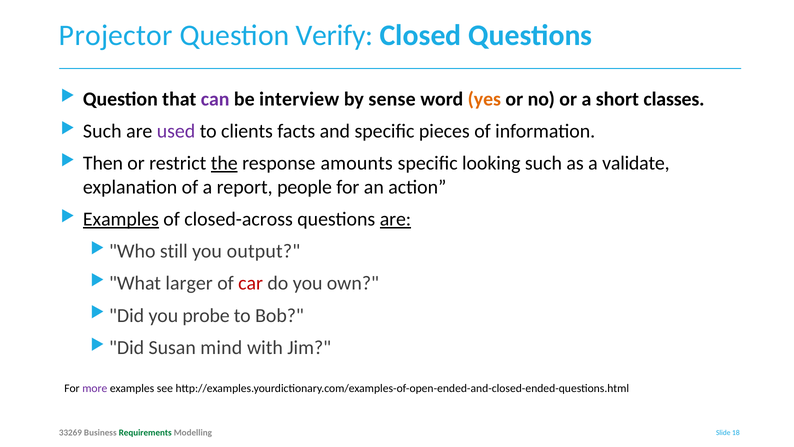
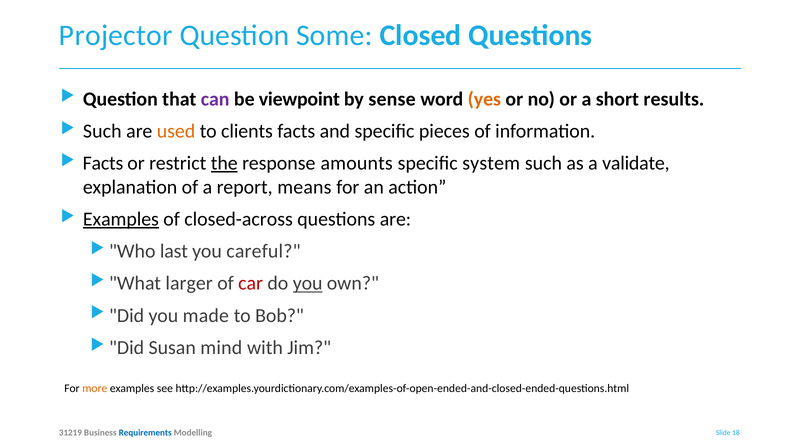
Verify: Verify -> Some (334, 35)
interview: interview -> viewpoint (299, 99)
classes: classes -> results (674, 99)
used colour: purple -> orange (176, 131)
Then: Then -> Facts (103, 163)
looking: looking -> system (491, 163)
people: people -> means (304, 187)
are underline: present -> none (395, 219)
still: still -> last (174, 251)
output: output -> careful (264, 251)
you underline: none -> present (308, 283)
probe: probe -> made (206, 315)
more colour: purple -> orange (95, 388)
33269: 33269 -> 31219 (70, 432)
Requirements colour: green -> blue (145, 432)
